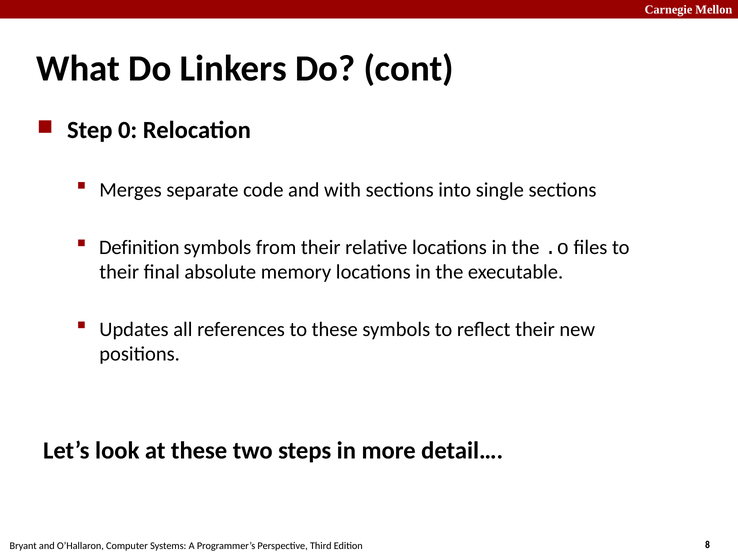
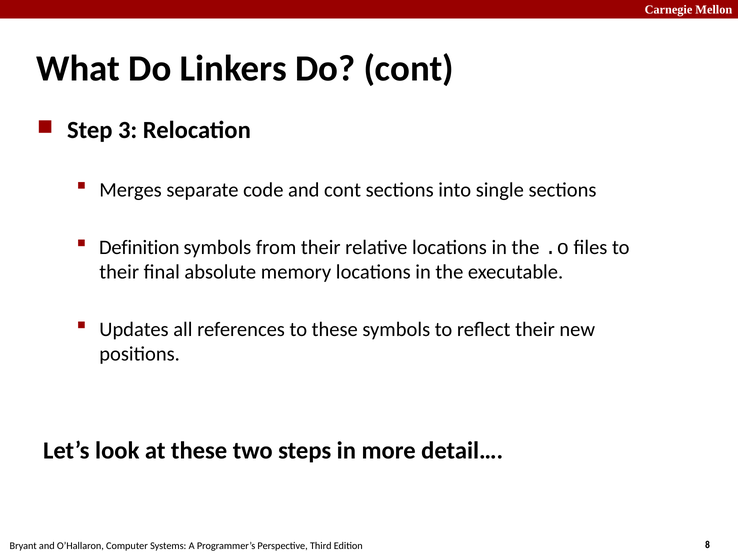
0: 0 -> 3 (128, 130)
and with: with -> cont (343, 190)
